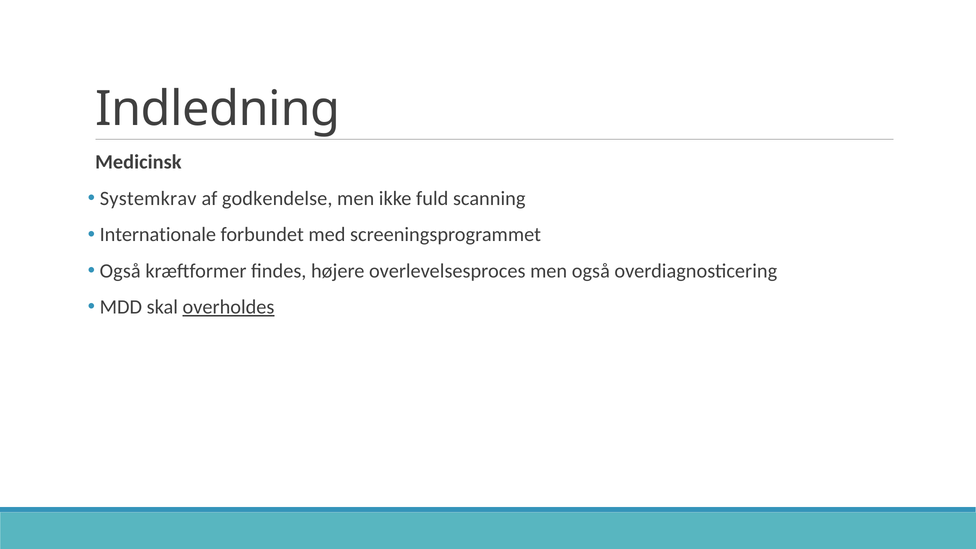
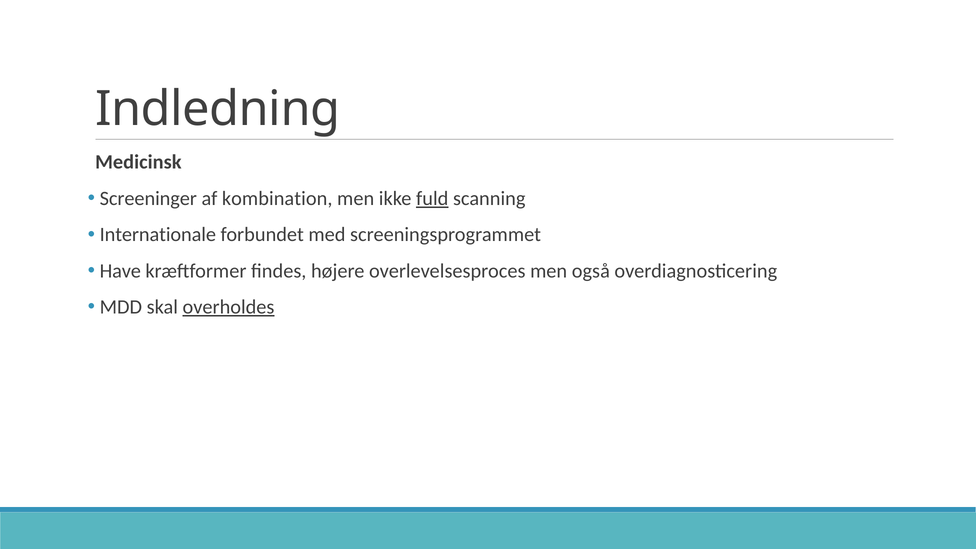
Systemkrav: Systemkrav -> Screeninger (148, 198)
godkendelse: godkendelse -> kombination (277, 198)
fuld underline: none -> present (432, 198)
Også: Også -> Have (120, 271)
